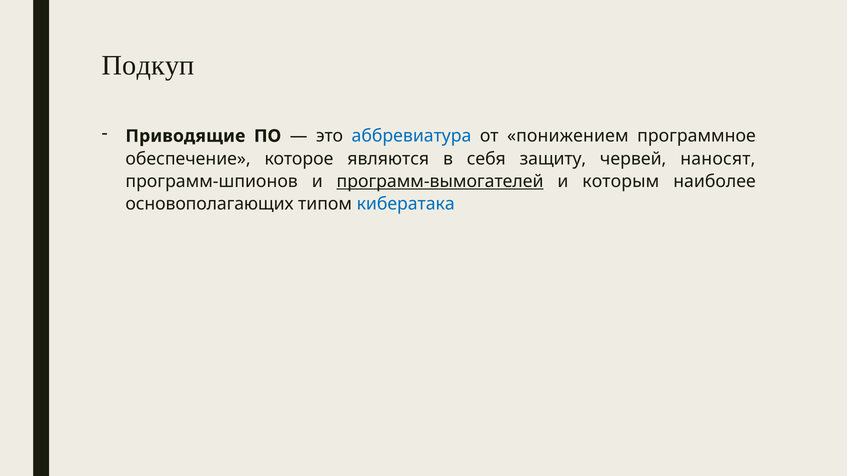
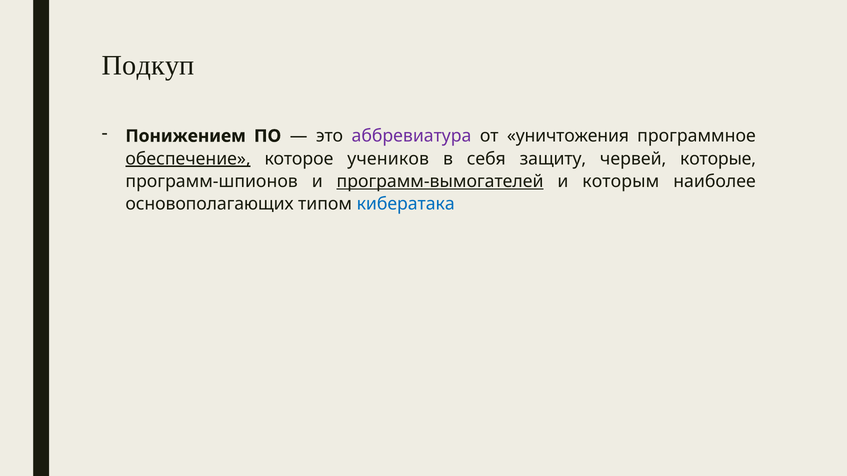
Приводящие: Приводящие -> Понижением (186, 136)
аббревиатура colour: blue -> purple (411, 136)
понижением: понижением -> уничтожения (568, 136)
обеспечение underline: none -> present (188, 159)
являются: являются -> учеников (388, 159)
наносят: наносят -> которые (718, 159)
